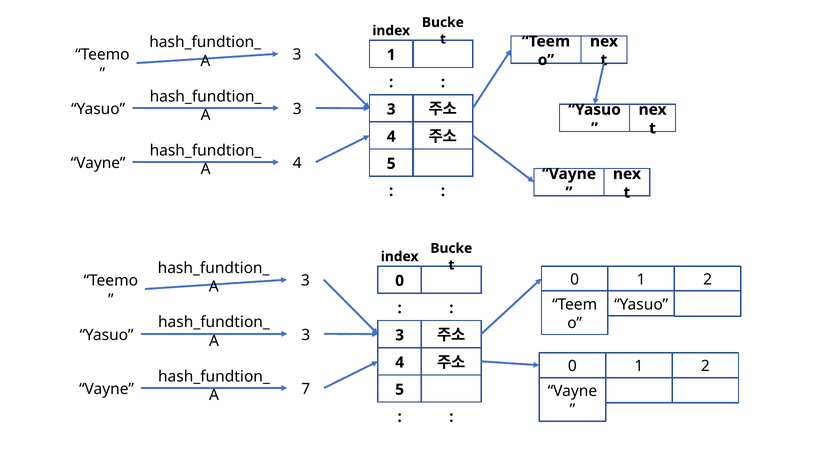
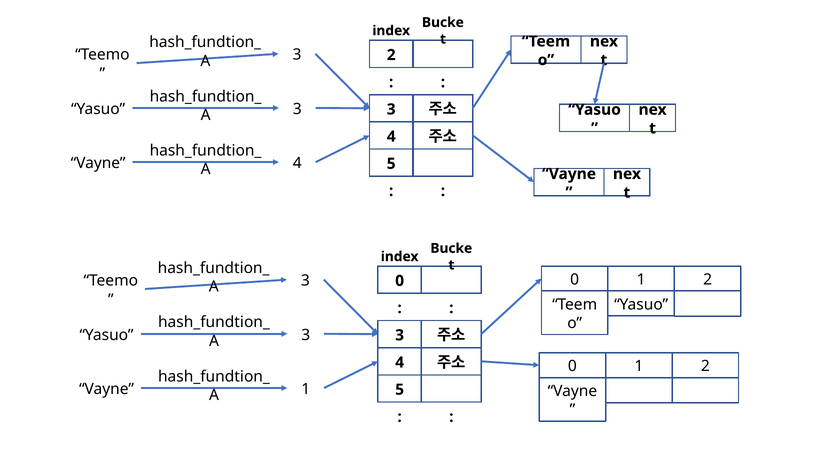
1: 1 -> 2 (391, 55)
Vayne 7: 7 -> 1 (306, 389)
